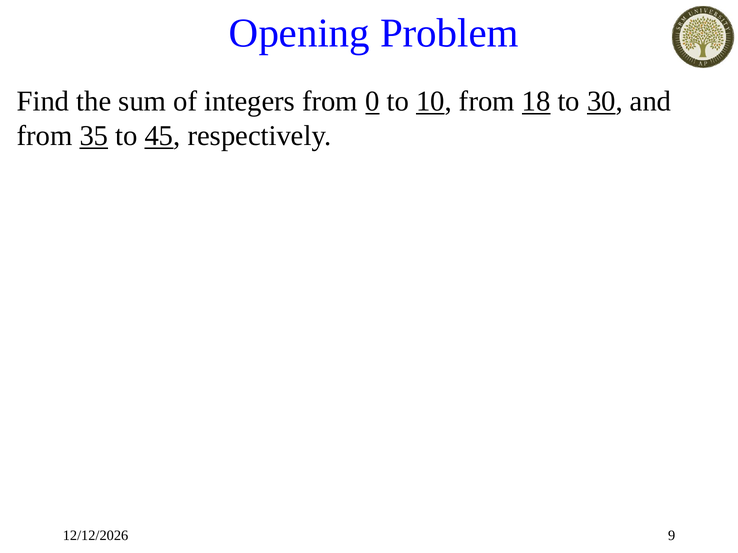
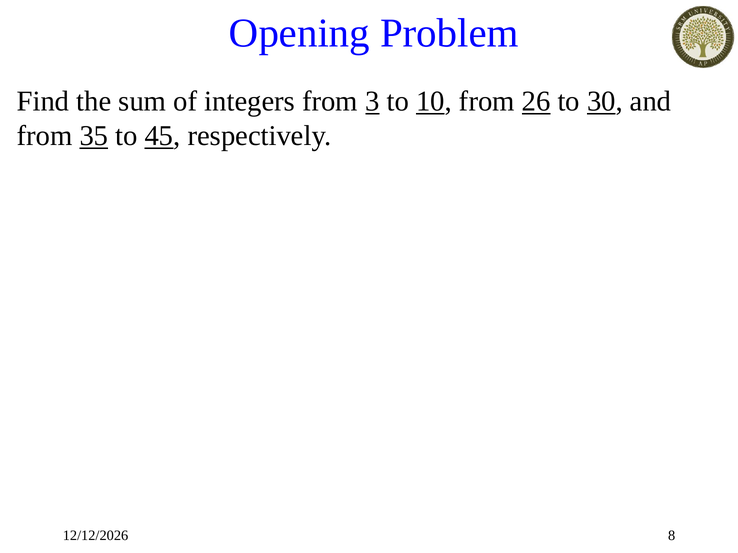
0: 0 -> 3 (372, 101)
18: 18 -> 26 (536, 101)
9: 9 -> 8 (672, 536)
